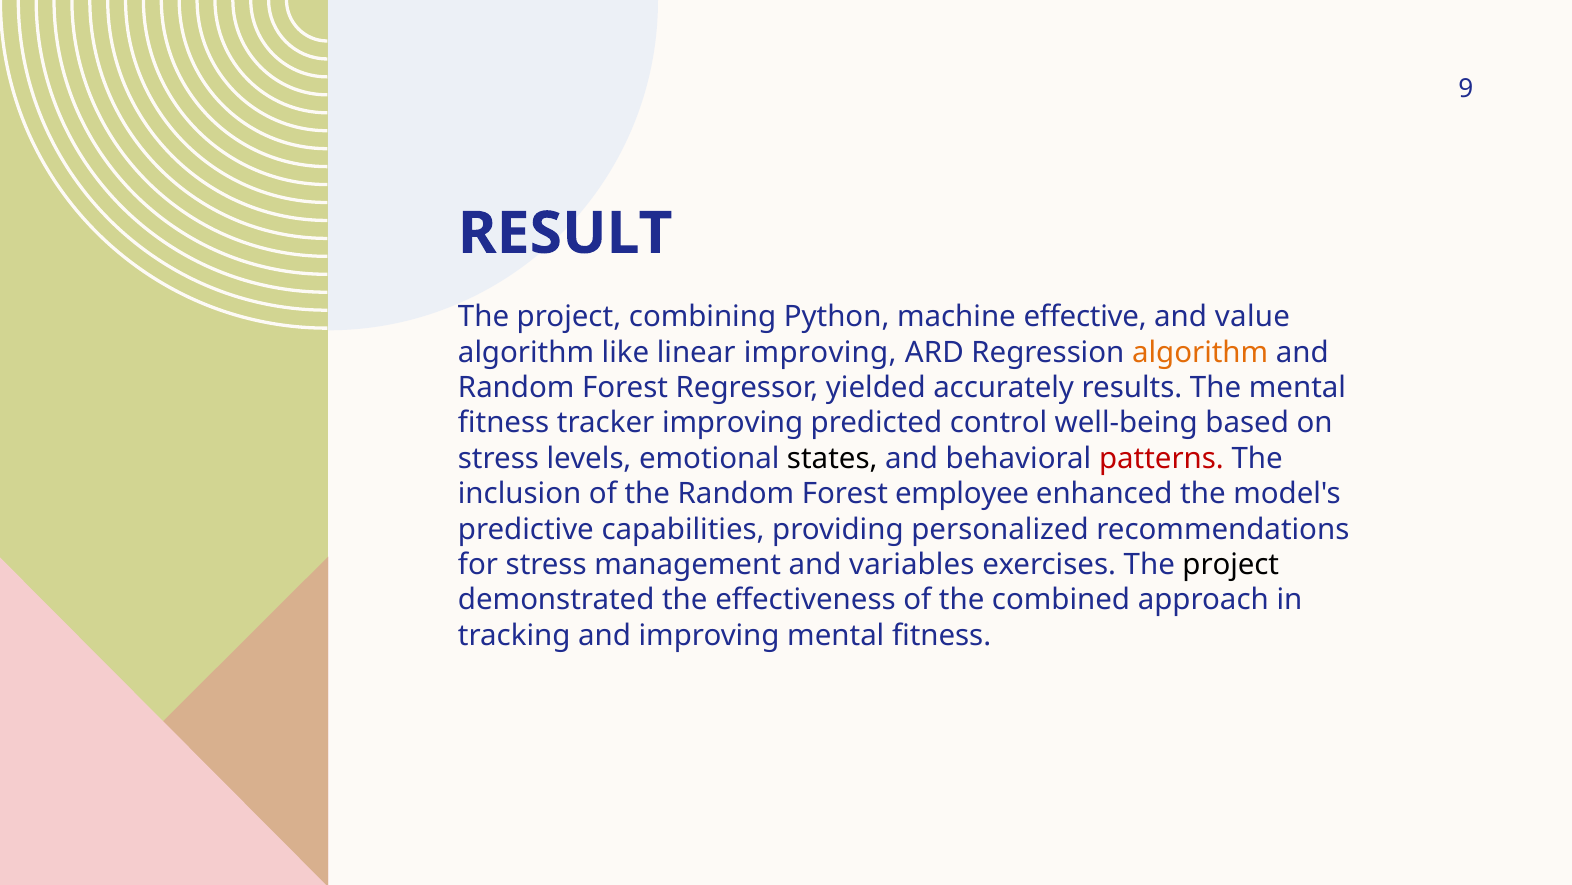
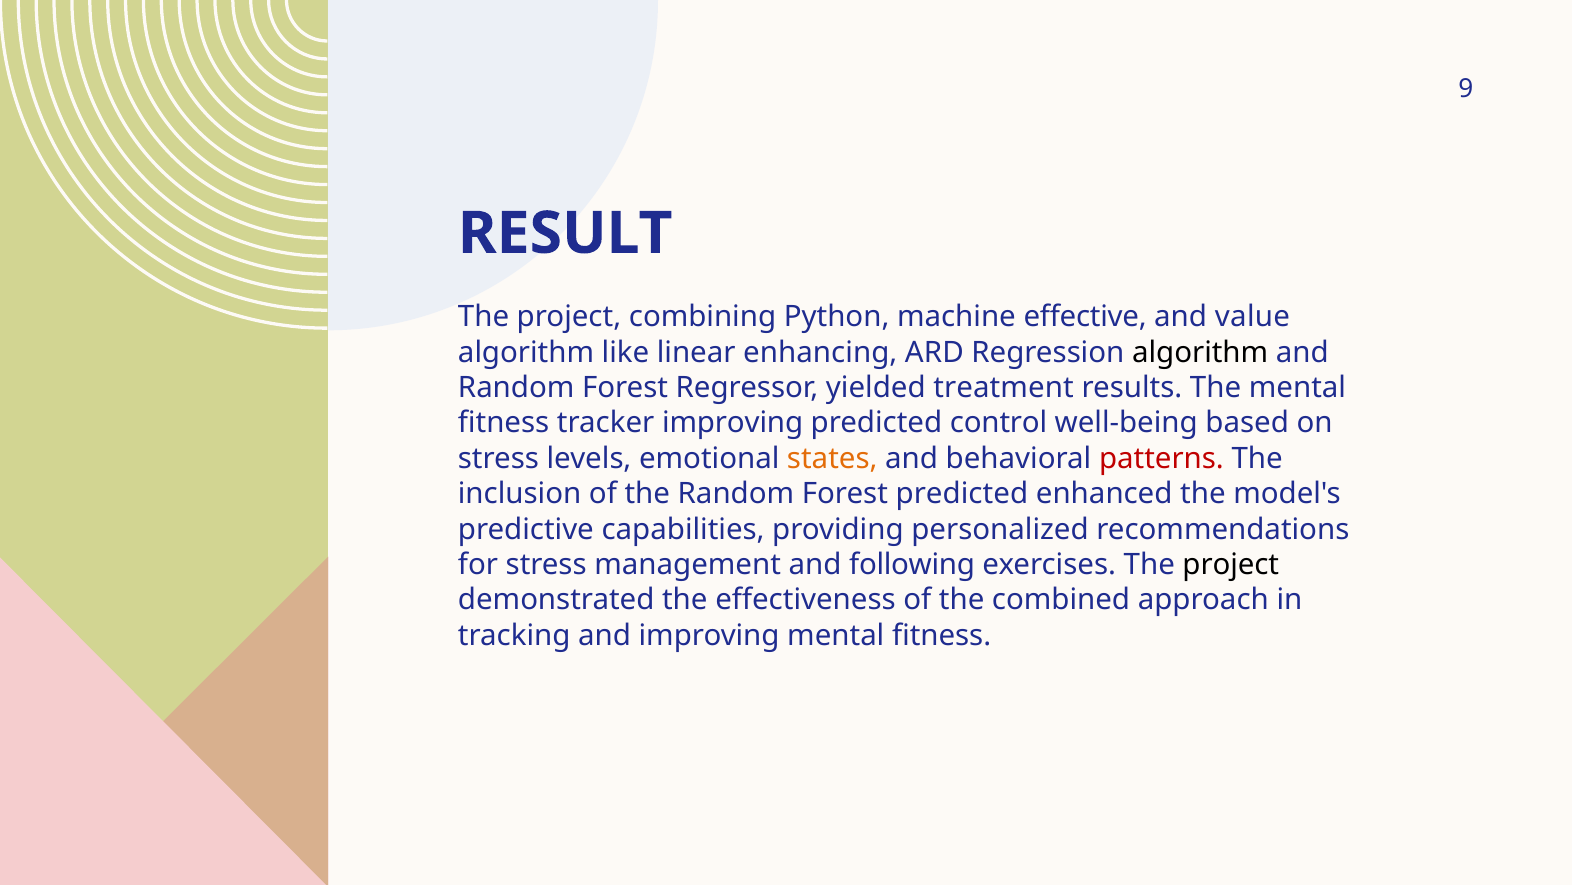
linear improving: improving -> enhancing (820, 352)
algorithm colour: orange -> black (1200, 352)
accurately: accurately -> treatment (1004, 387)
states colour: black -> orange (832, 458)
Forest employee: employee -> predicted (962, 494)
variables: variables -> following (912, 564)
